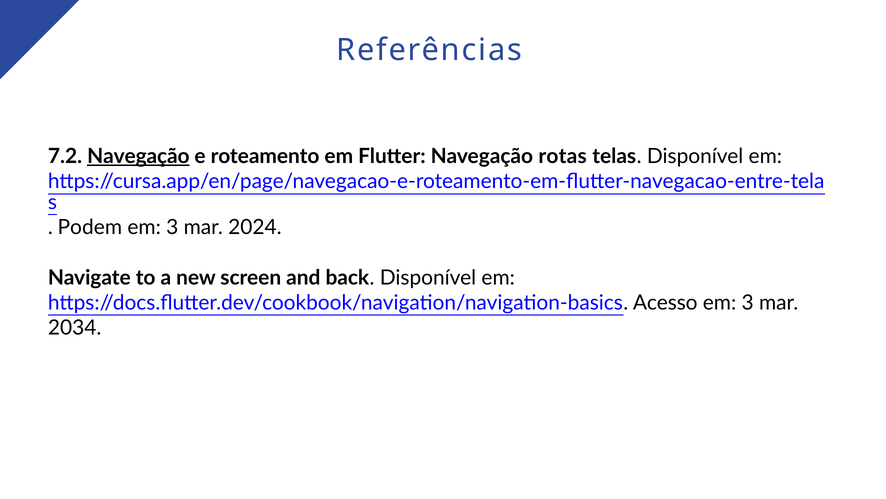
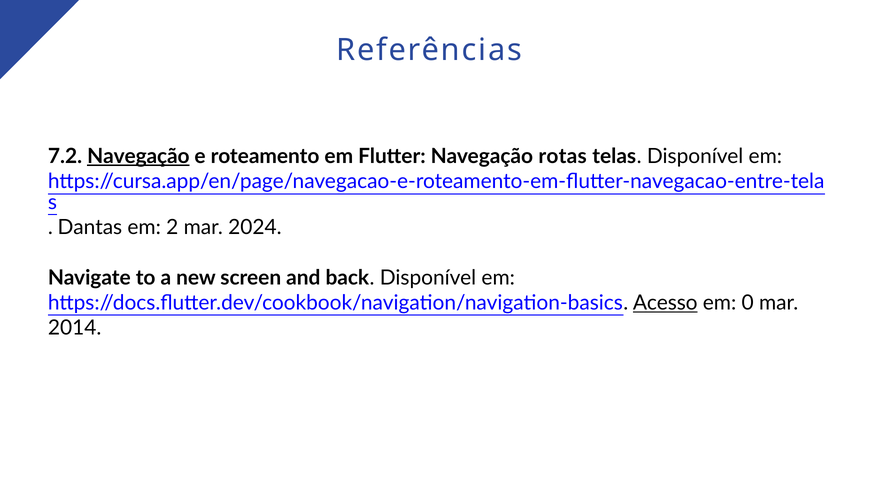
Podem: Podem -> Dantas (90, 227)
3: 3 -> 2 (172, 227)
Acesso underline: none -> present (665, 303)
3: 3 -> 0 (748, 303)
2034: 2034 -> 2014 (75, 328)
